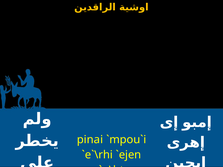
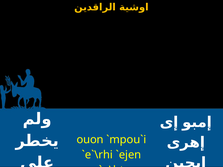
pinai: pinai -> ouon (90, 140)
